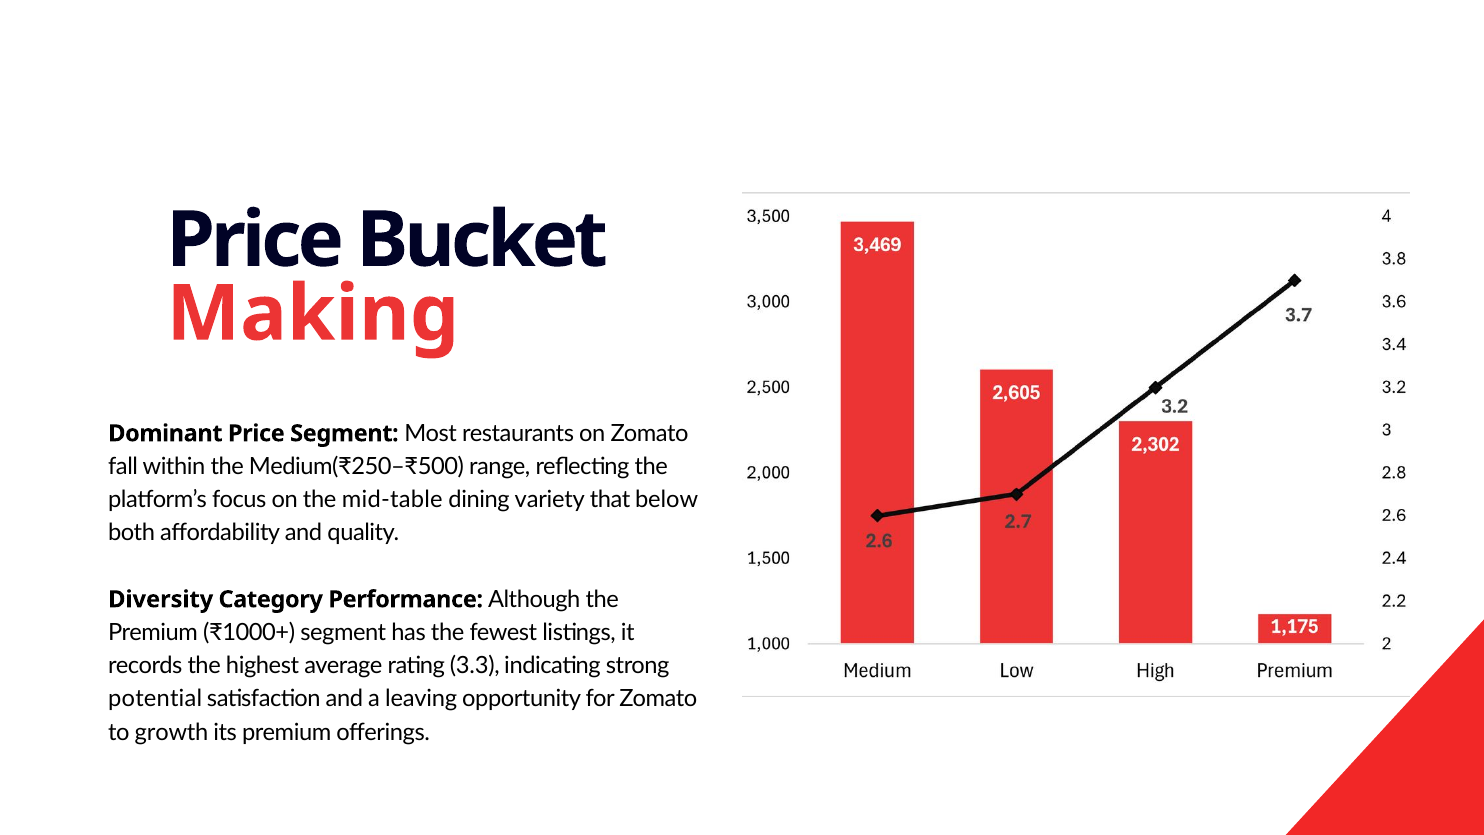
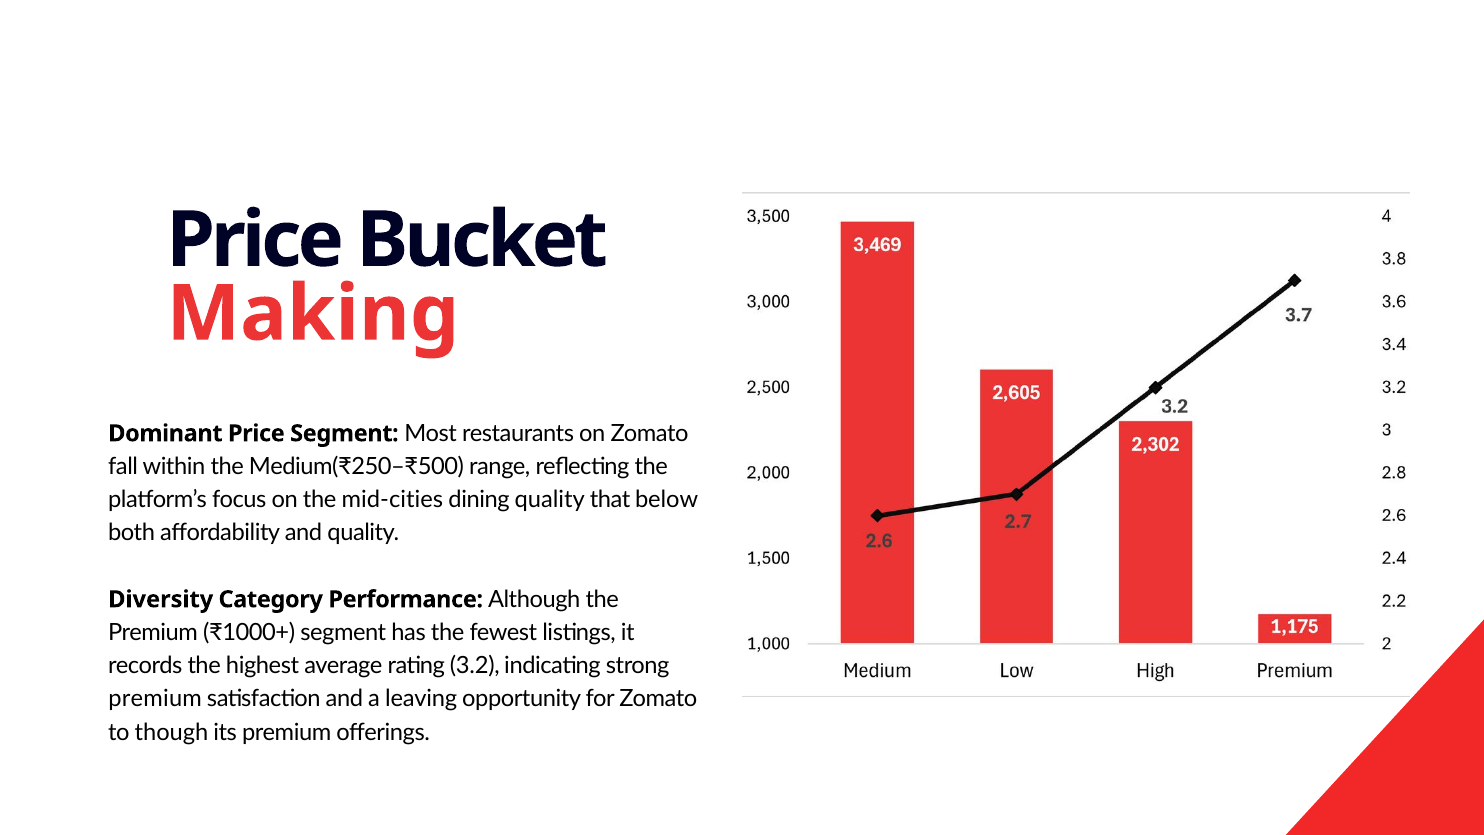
mid-table: mid-table -> mid-cities (392, 500)
dining variety: variety -> quality (550, 500)
3.3: 3.3 -> 3.2 (475, 666)
potential: potential -> premium (155, 699)
growth: growth -> though (172, 732)
